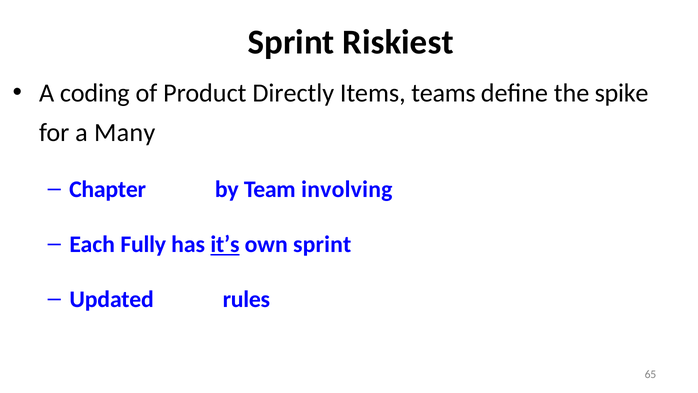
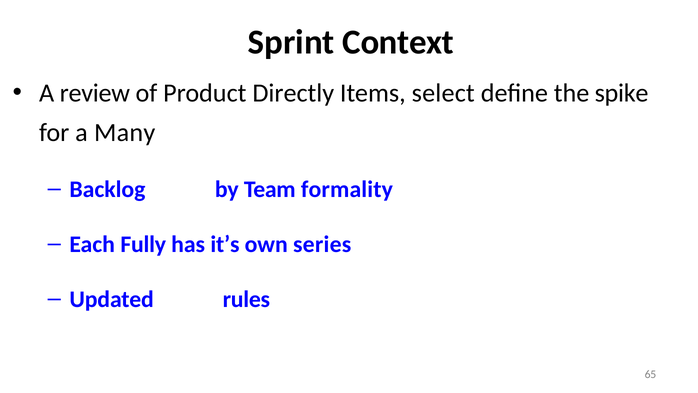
Riskiest: Riskiest -> Context (398, 42)
coding: coding -> review (95, 93)
teams: teams -> select (443, 93)
Chapter: Chapter -> Backlog (107, 189)
involving: involving -> formality (347, 189)
it’s underline: present -> none (225, 244)
own sprint: sprint -> series (322, 244)
